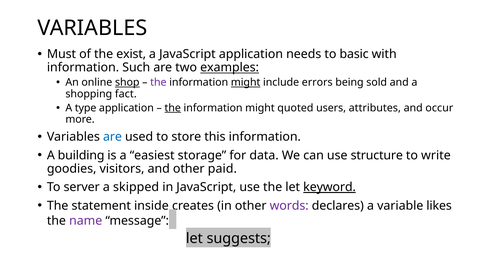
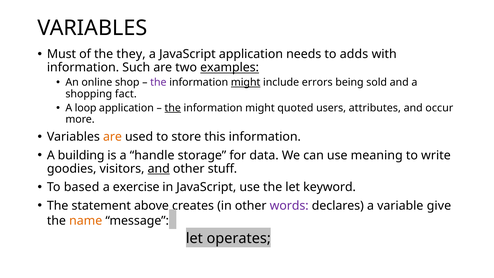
exist: exist -> they (131, 54)
basic: basic -> adds (354, 54)
shop underline: present -> none (127, 82)
type: type -> loop (86, 108)
are colour: blue -> orange (112, 137)
easiest: easiest -> handle (152, 155)
structure: structure -> meaning (377, 155)
and underline: none -> present (159, 169)
paid: paid -> stuff (222, 169)
server: server -> based (82, 187)
skipped: skipped -> exercise (136, 187)
keyword underline: present -> none (330, 187)
inside: inside -> above (151, 206)
likes: likes -> give (439, 206)
name colour: purple -> orange (86, 221)
suggests: suggests -> operates (239, 238)
